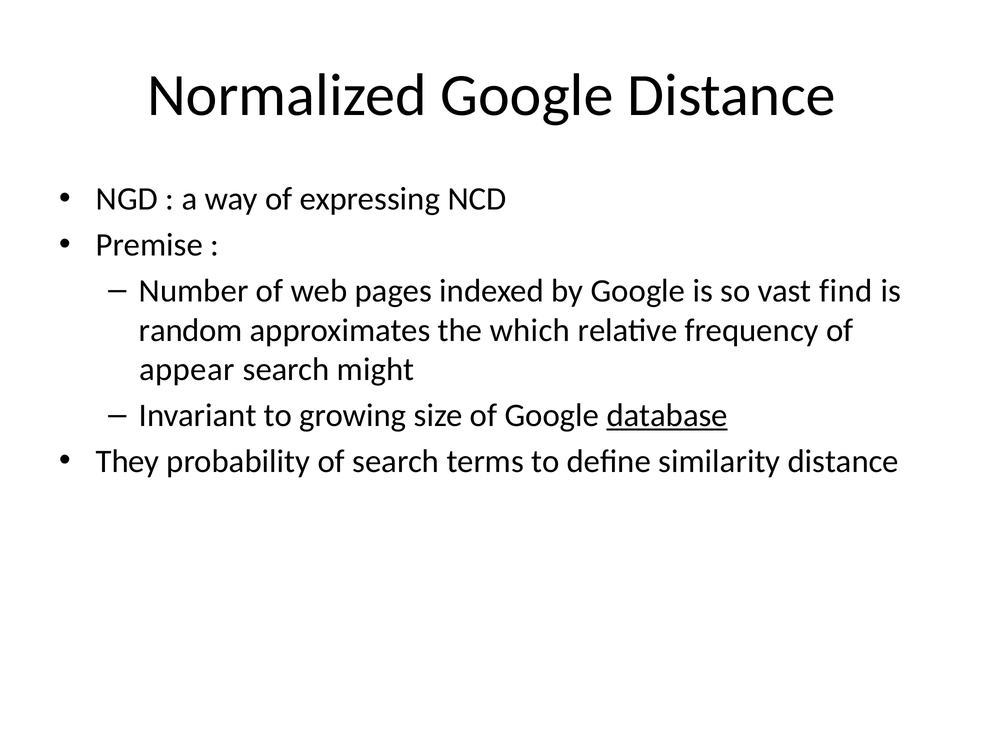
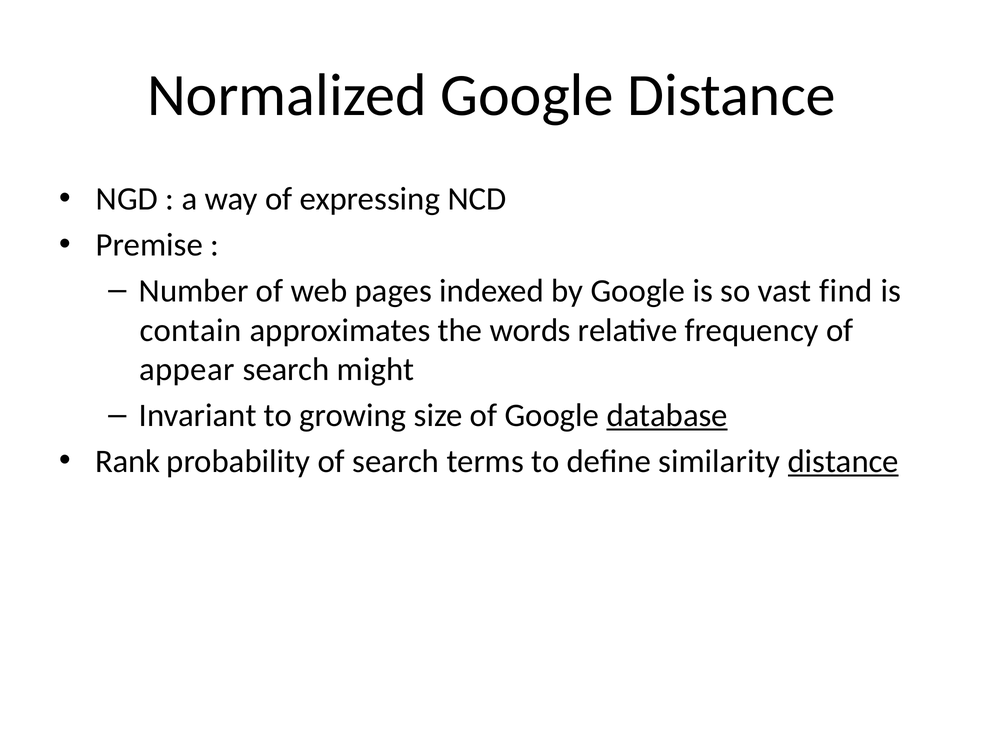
random: random -> contain (190, 330)
which: which -> words (530, 330)
They: They -> Rank (128, 461)
distance underline: none -> present (843, 461)
